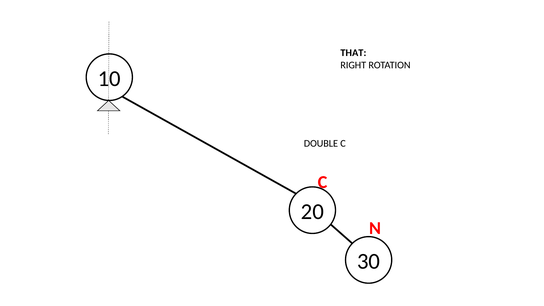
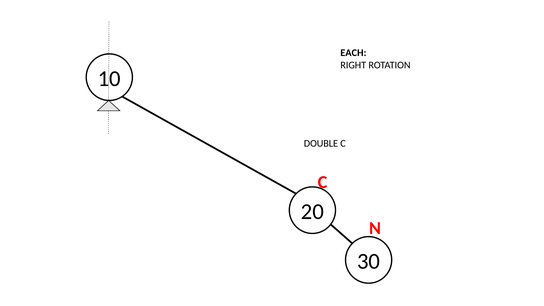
THAT: THAT -> EACH (353, 53)
